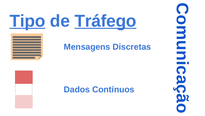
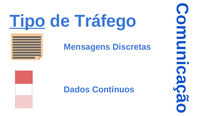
Tráfego underline: present -> none (106, 21)
